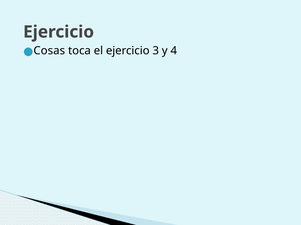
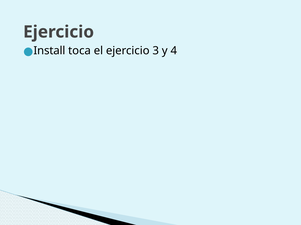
Cosas: Cosas -> Install (49, 51)
